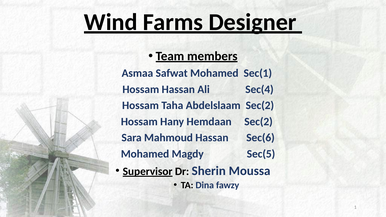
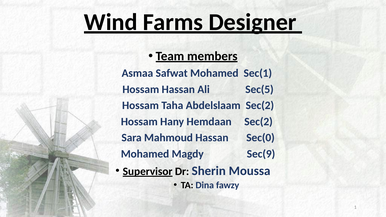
Sec(4: Sec(4 -> Sec(5 (259, 89)
Sec(6: Sec(6 -> Sec(0 (260, 138)
Sec(5: Sec(5 -> Sec(9 (261, 154)
